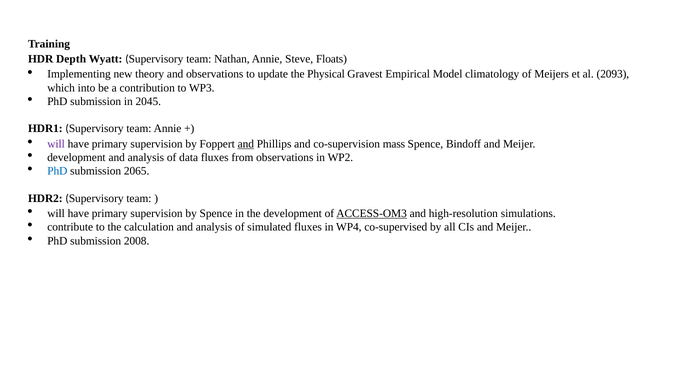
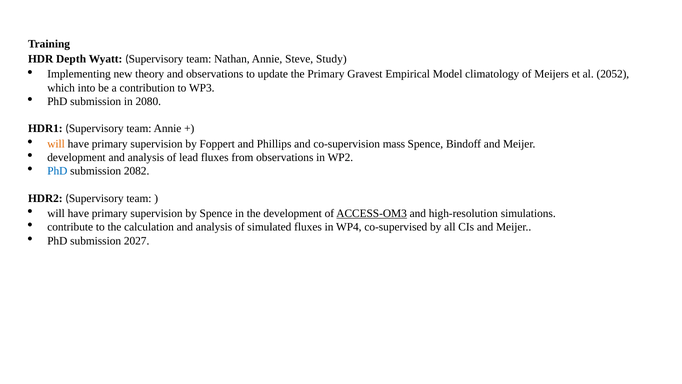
Floats: Floats -> Study (331, 59)
the Physical: Physical -> Primary (326, 74)
2093: 2093 -> 2052 (613, 74)
2045: 2045 -> 2080 (148, 101)
will colour: purple -> orange (56, 144)
and underline: present -> none (246, 144)
data: data -> lead (189, 157)
2065: 2065 -> 2082 (137, 171)
2008: 2008 -> 2027 (137, 241)
